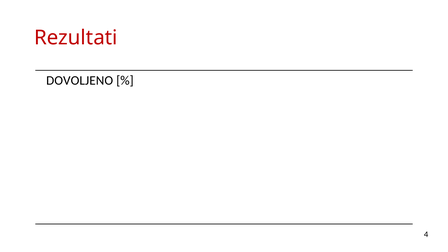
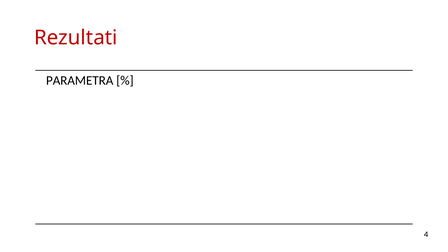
DOVOLJENO: DOVOLJENO -> PARAMETRA (80, 80)
